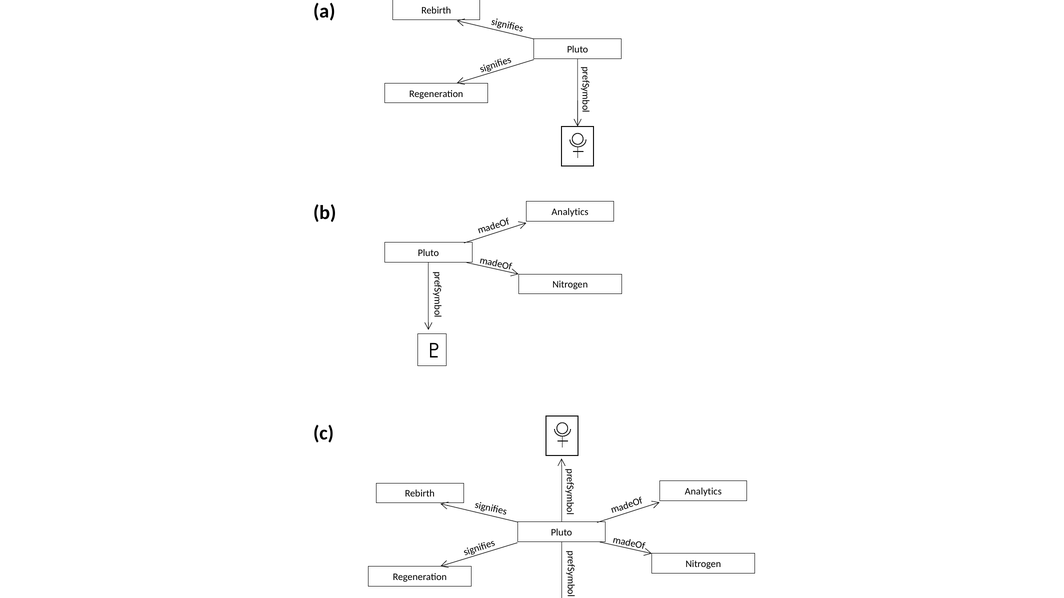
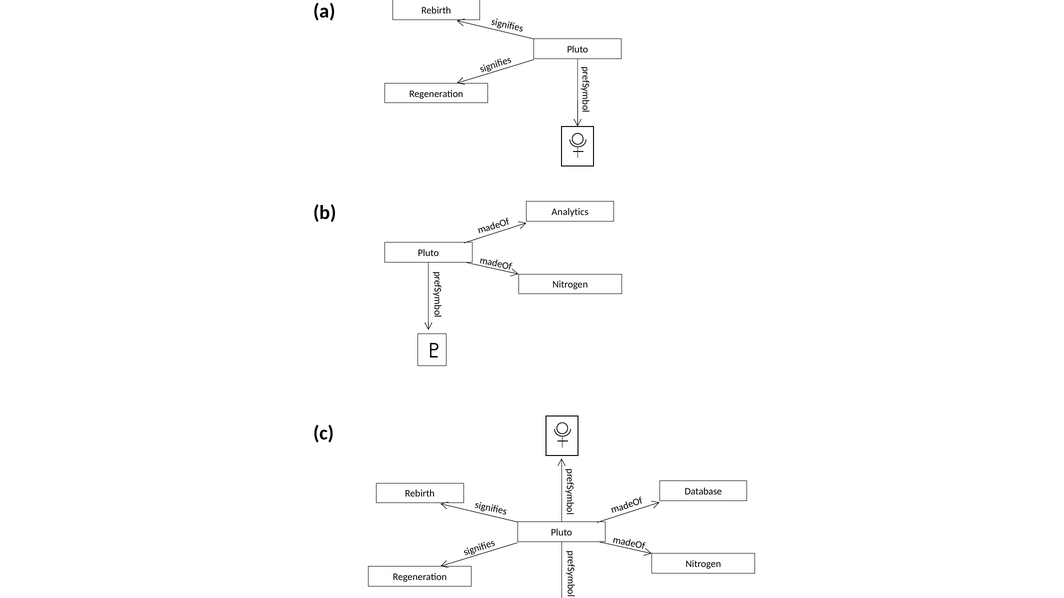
Analytics: Analytics -> Database (703, 492)
